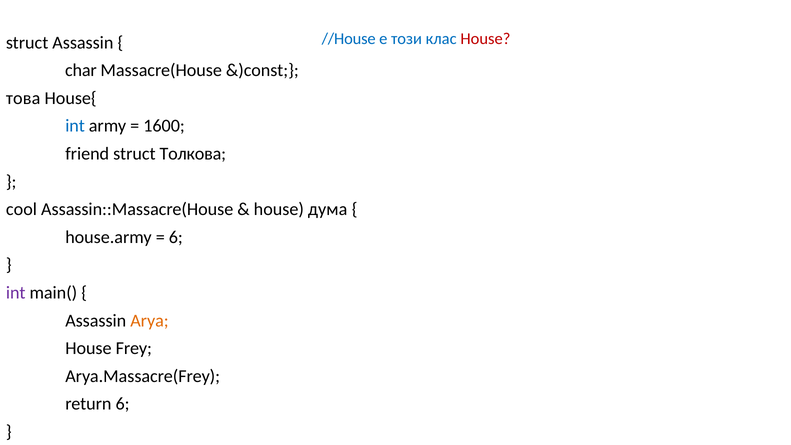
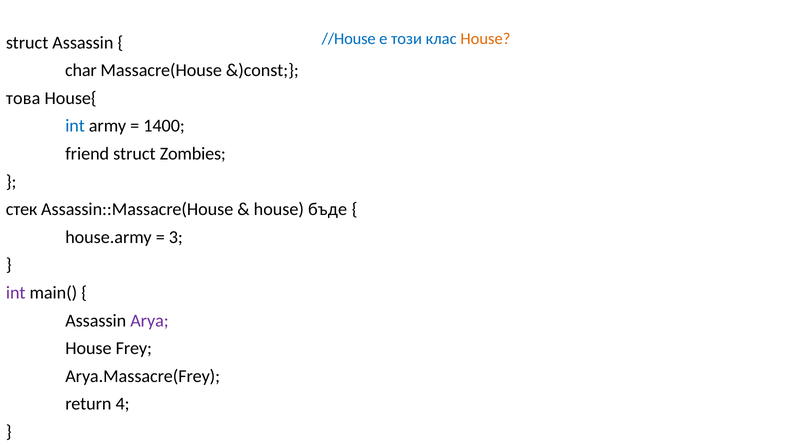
House colour: red -> orange (485, 39)
1600: 1600 -> 1400 (164, 126)
Толкова: Толкова -> Zombies (193, 154)
cool: cool -> стек (22, 209)
дума: дума -> бъде (328, 209)
6: 6 -> 3 (176, 237)
Arya colour: orange -> purple (149, 321)
return 6: 6 -> 4 (123, 404)
